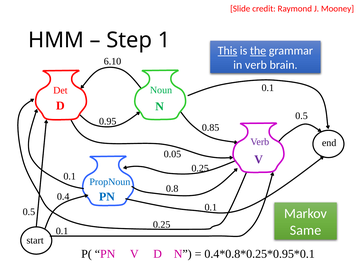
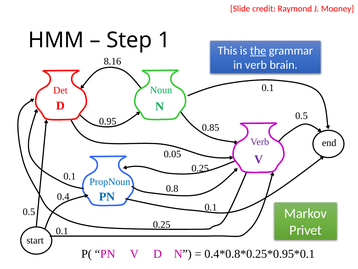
This underline: present -> none (227, 51)
6.10: 6.10 -> 8.16 (113, 61)
Same: Same -> Privet (306, 230)
